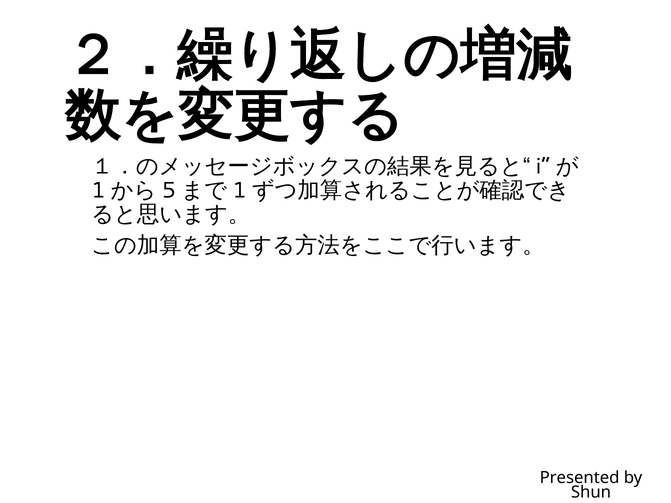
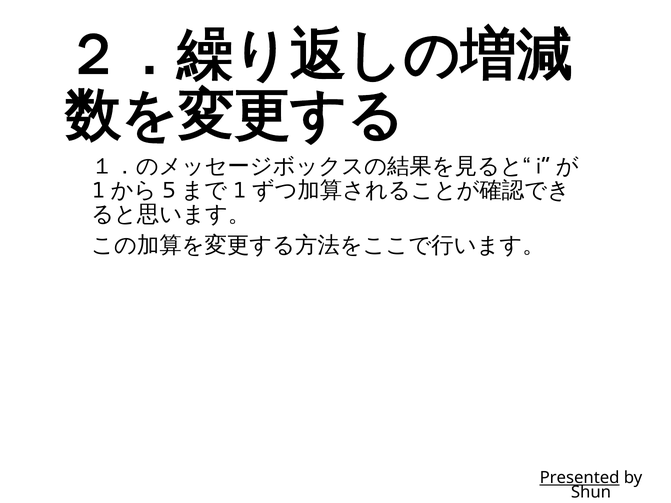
Presented underline: none -> present (580, 478)
